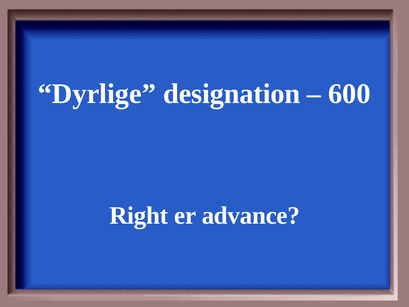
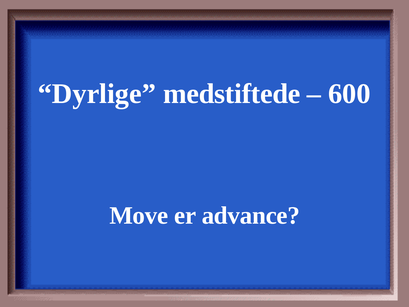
designation: designation -> medstiftede (232, 94)
Right: Right -> Move (139, 215)
